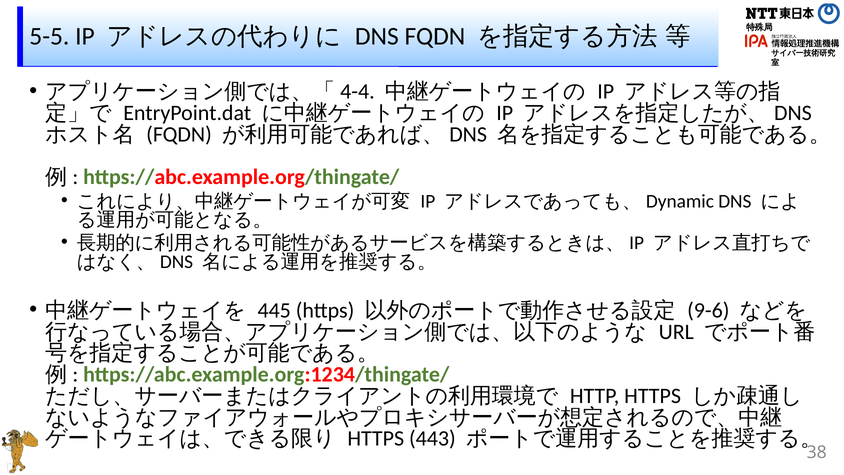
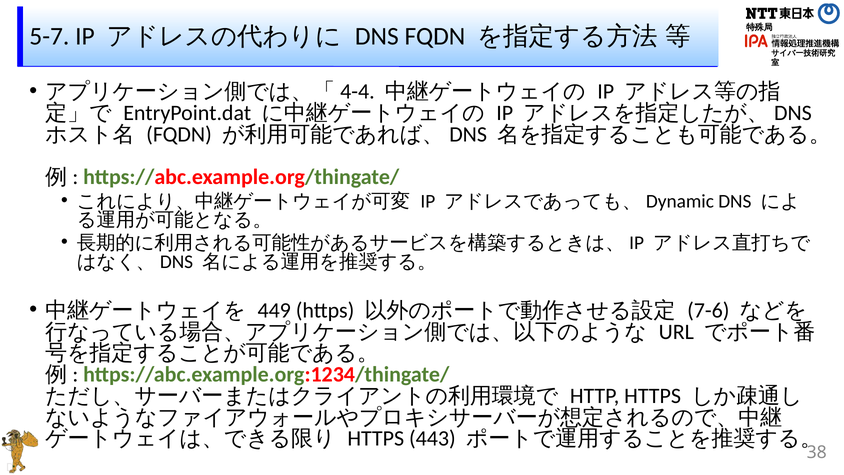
5-5: 5-5 -> 5-7 (49, 36)
445: 445 -> 449 (274, 310)
9-6: 9-6 -> 7-6 (708, 310)
